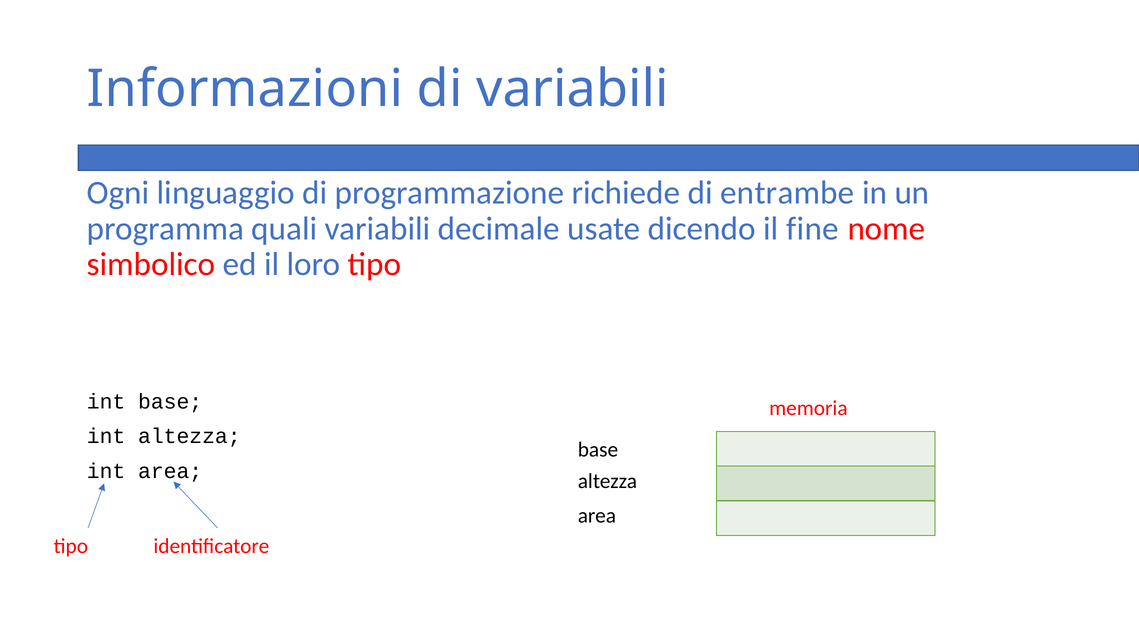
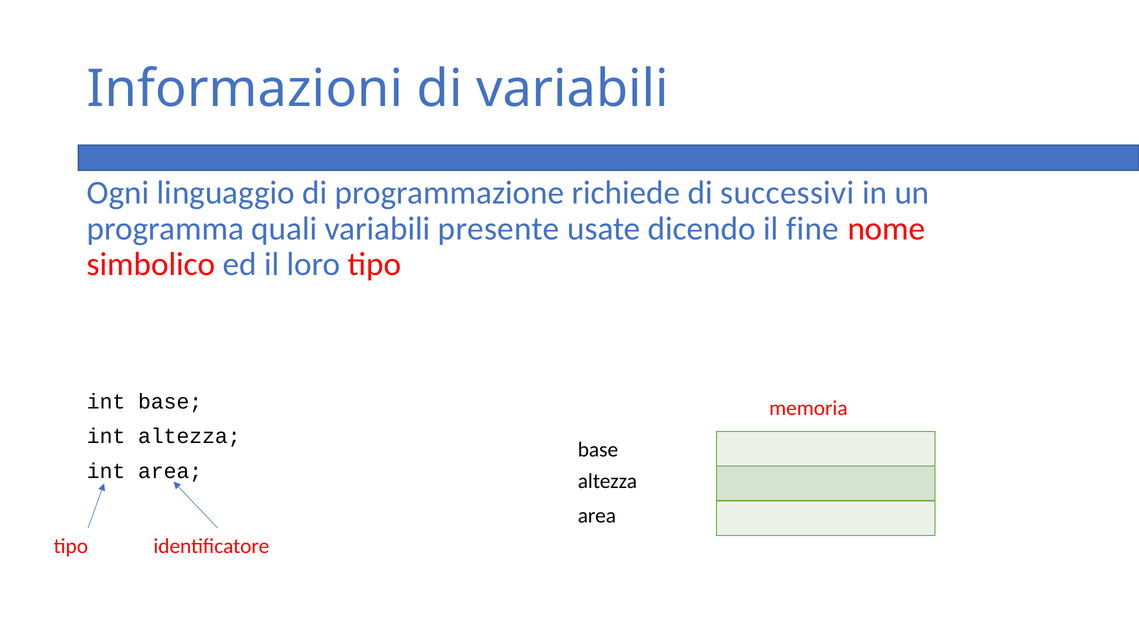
entrambe: entrambe -> successivi (787, 193)
decimale: decimale -> presente (499, 228)
